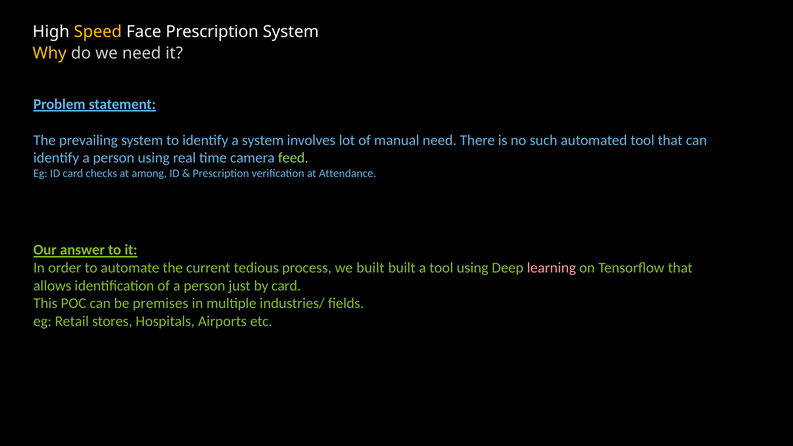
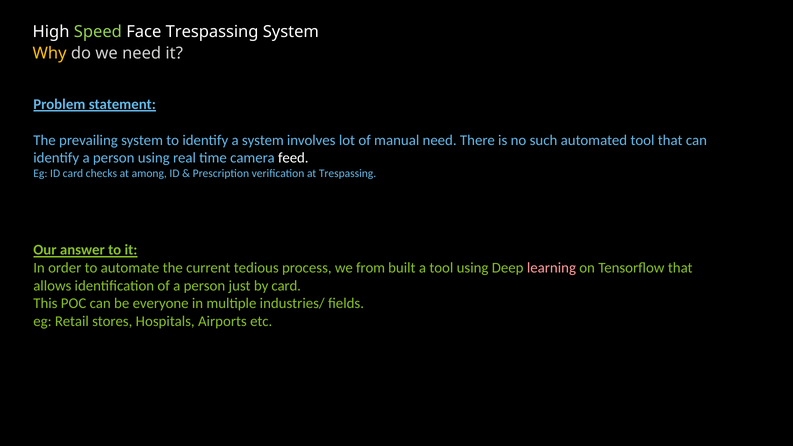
Speed colour: yellow -> light green (98, 32)
Face Prescription: Prescription -> Trespassing (212, 32)
feed colour: light green -> white (293, 158)
at Attendance: Attendance -> Trespassing (348, 174)
we built: built -> from (371, 268)
premises: premises -> everyone (161, 304)
